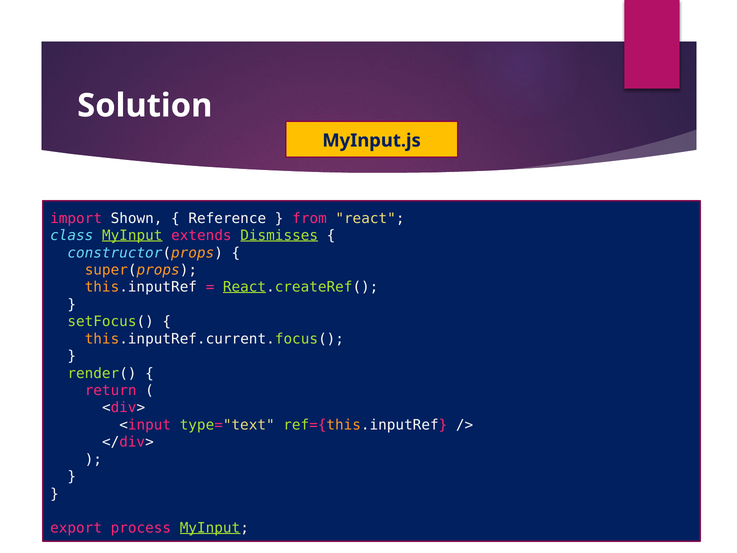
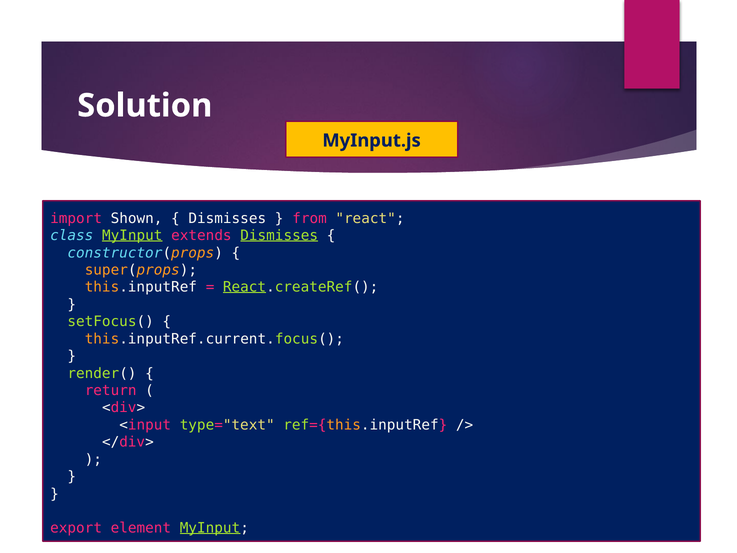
Reference: Reference -> Dismisses (227, 218)
process: process -> element (141, 528)
